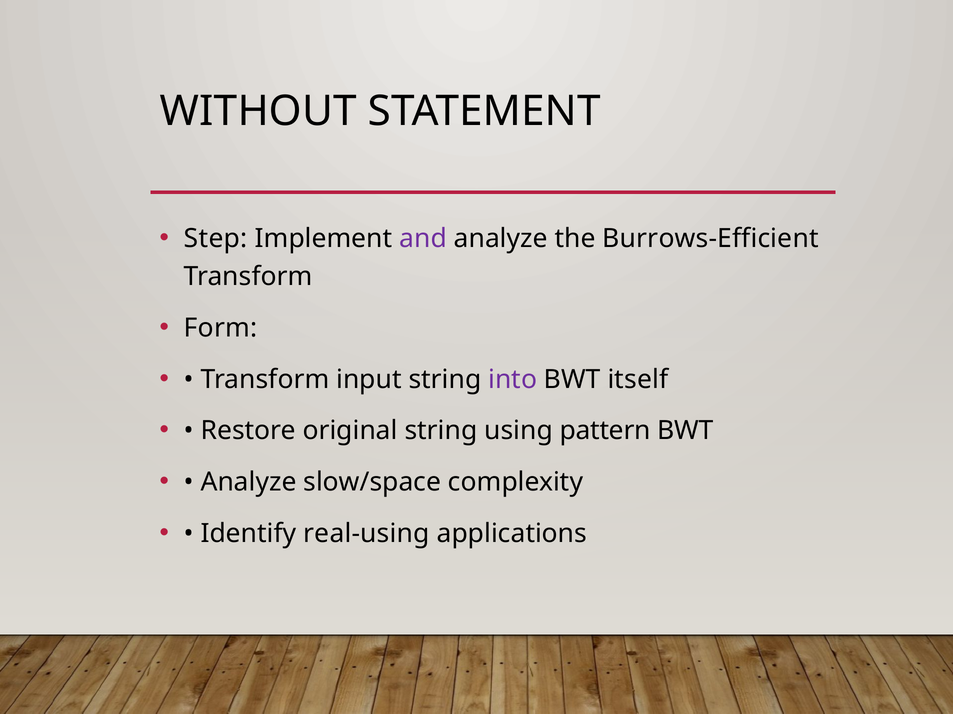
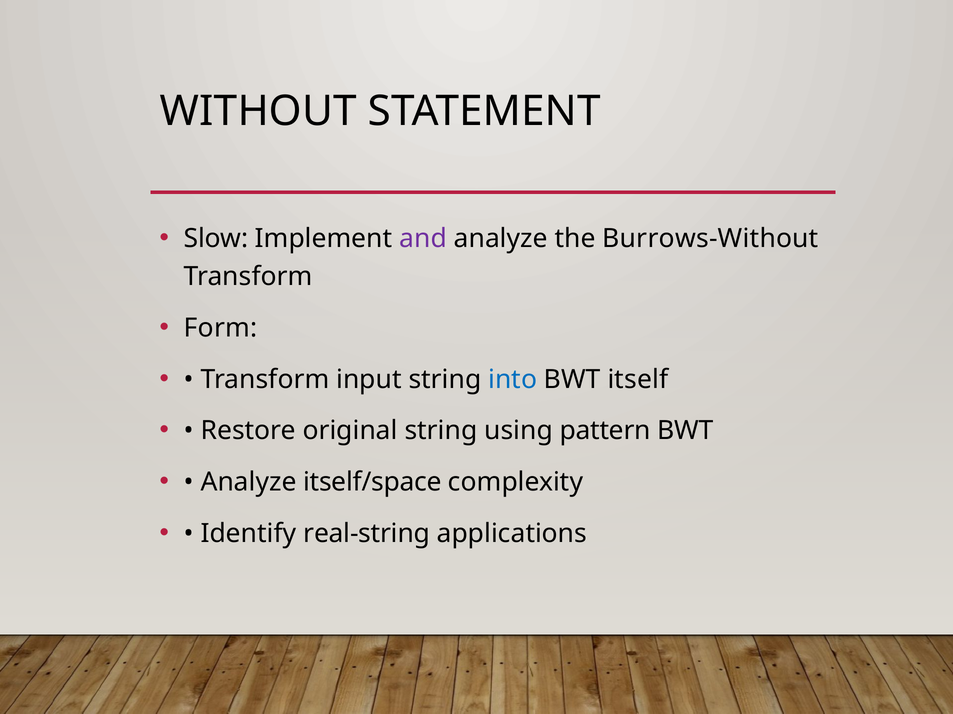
Step: Step -> Slow (216, 239)
Burrows-Efficient: Burrows-Efficient -> Burrows-Without (711, 239)
into colour: purple -> blue (513, 380)
slow/space: slow/space -> itself/space (372, 483)
real-using: real-using -> real-string (367, 534)
